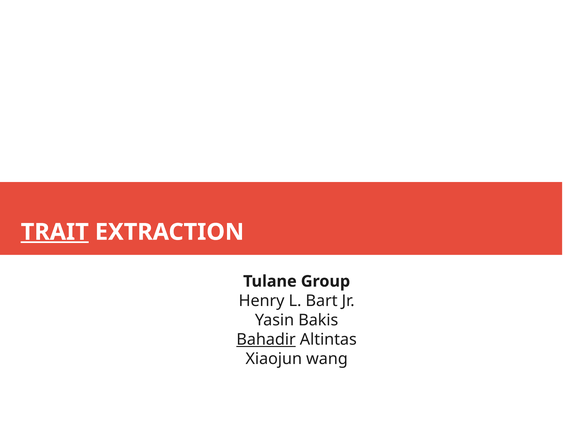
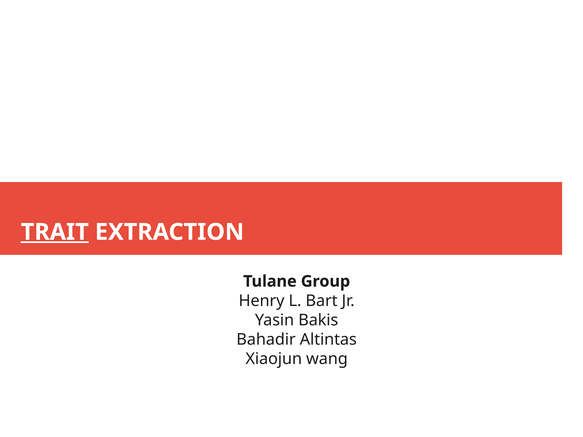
Bahadir underline: present -> none (266, 340)
